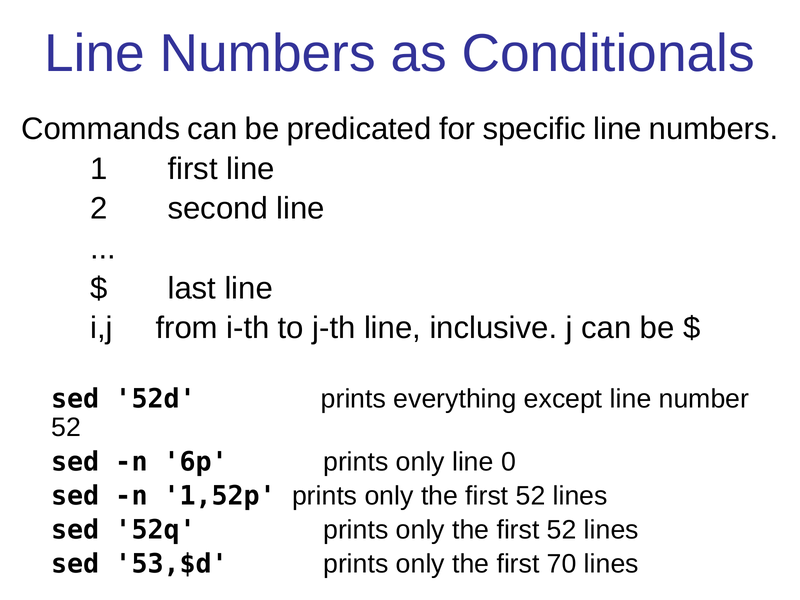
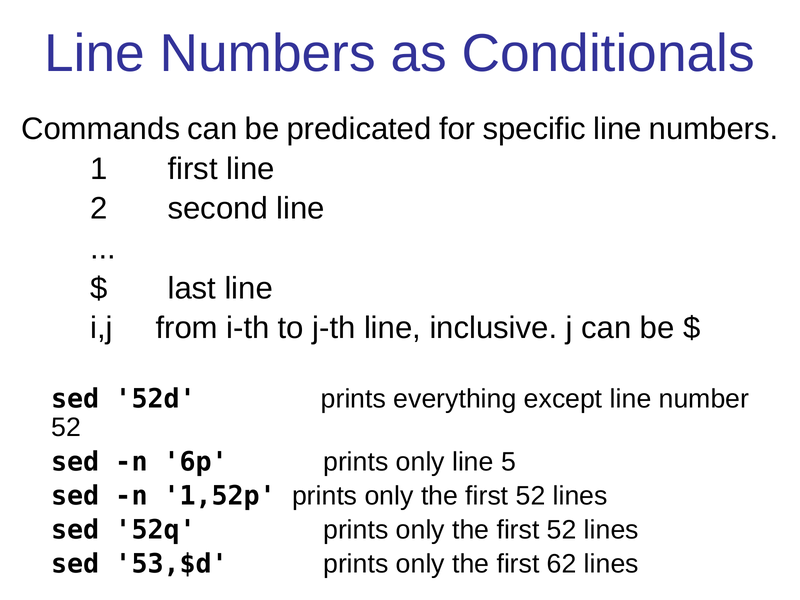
0: 0 -> 5 (508, 462)
70: 70 -> 62 (562, 564)
